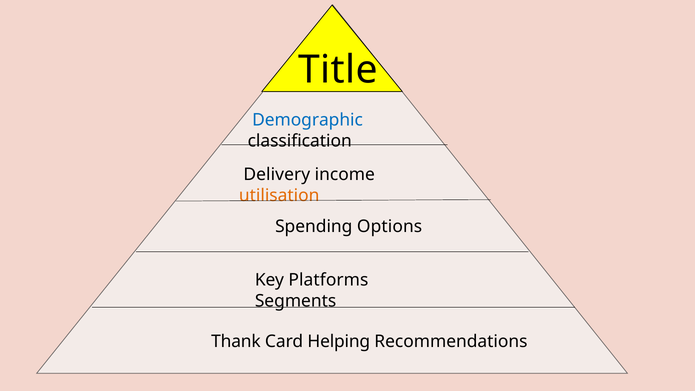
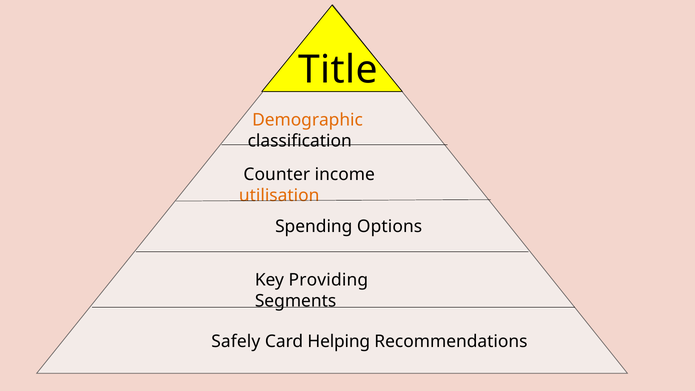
Demographic colour: blue -> orange (308, 120)
Delivery: Delivery -> Counter (277, 175)
Platforms: Platforms -> Providing (328, 280)
Thank: Thank -> Safely (236, 341)
